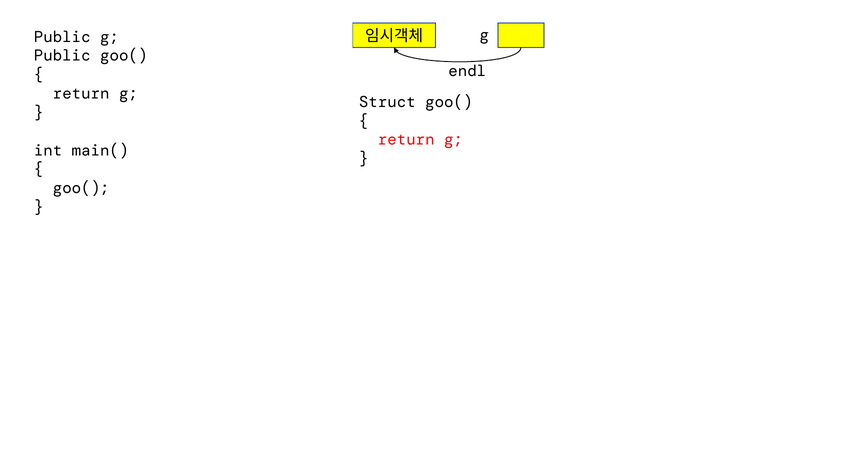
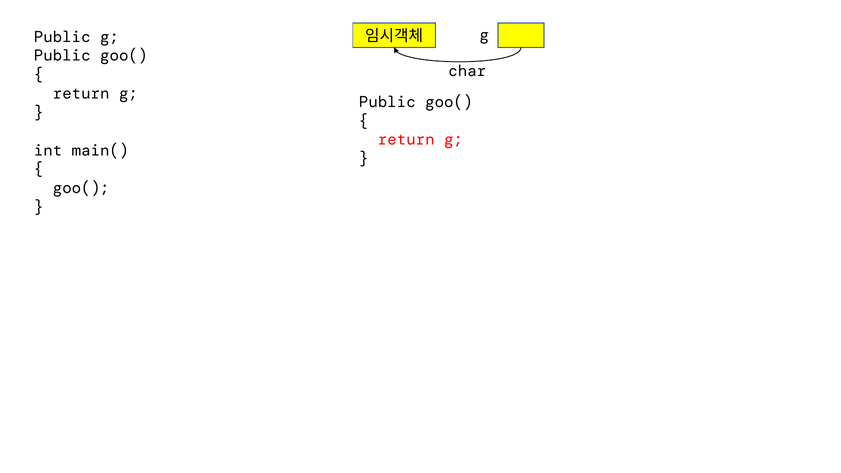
endl: endl -> char (467, 71)
Struct: Struct -> Public (387, 102)
